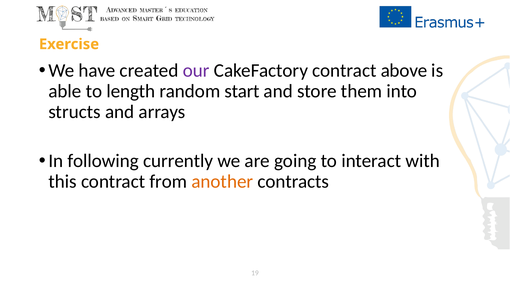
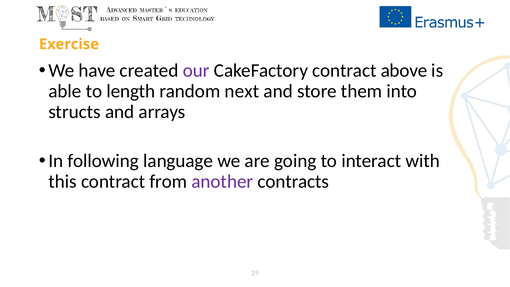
start: start -> next (242, 91)
currently: currently -> language (178, 161)
another colour: orange -> purple (222, 181)
